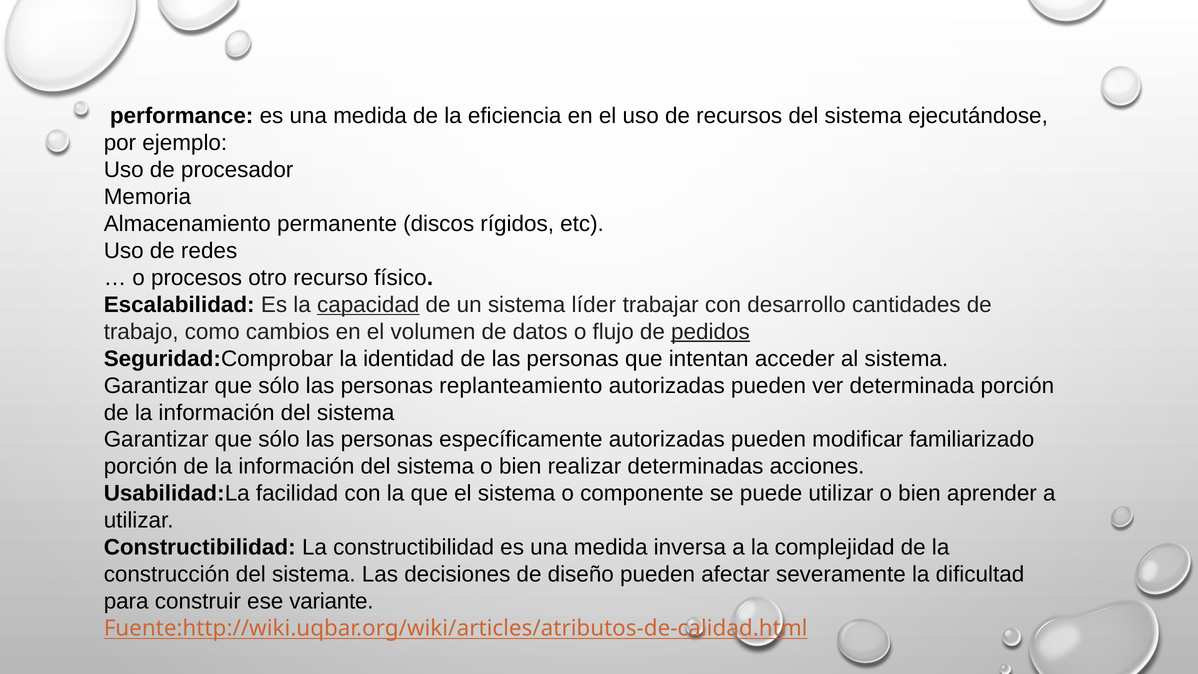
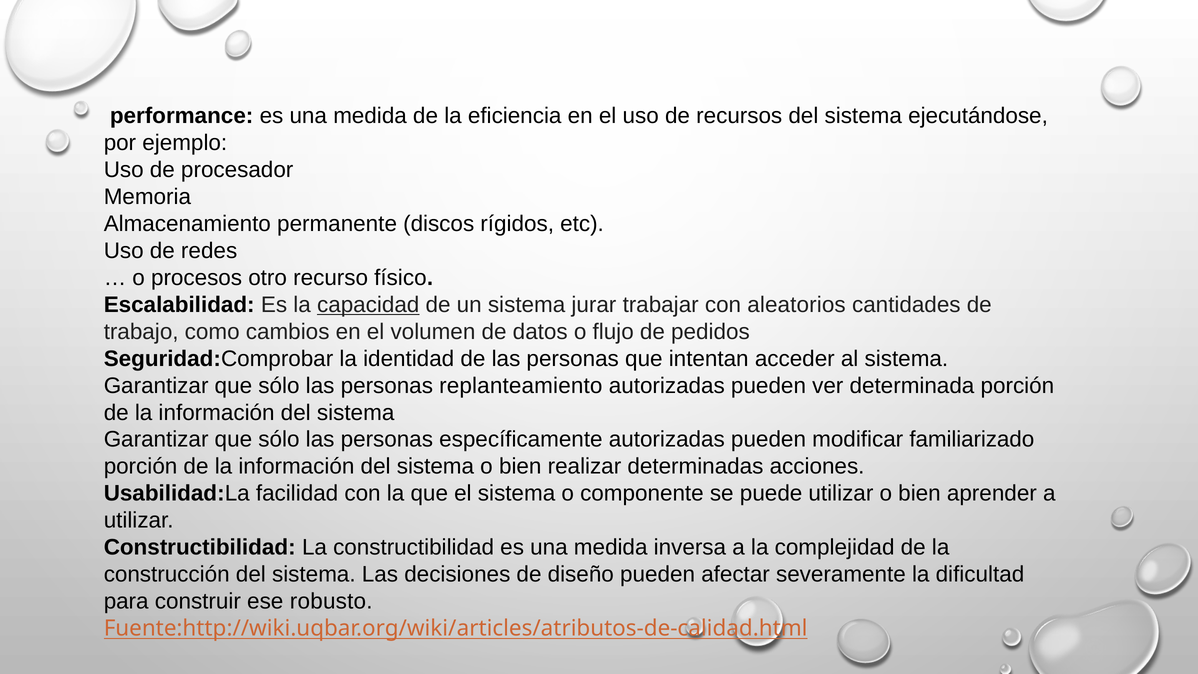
líder: líder -> jurar (594, 305)
desarrollo: desarrollo -> aleatorios (797, 305)
pedidos underline: present -> none (710, 332)
variante: variante -> robusto (331, 601)
